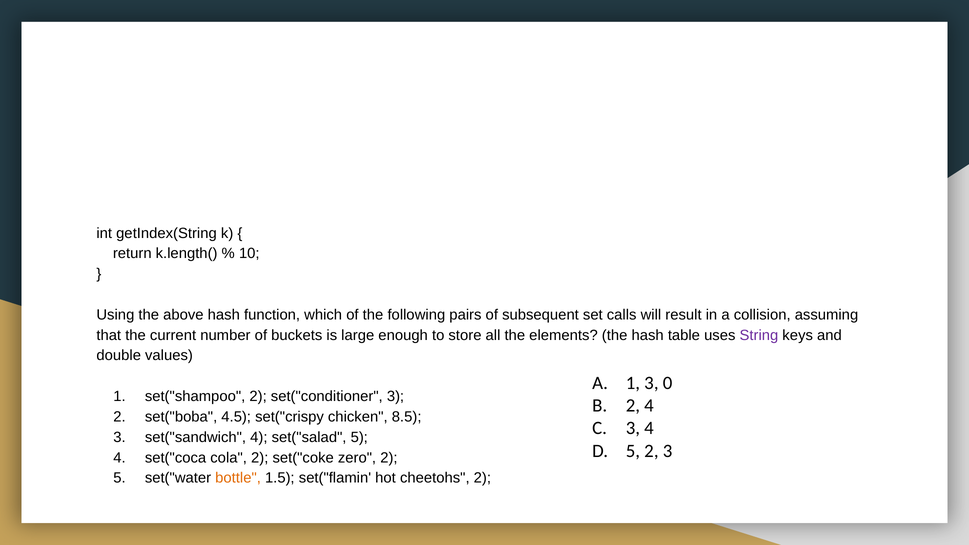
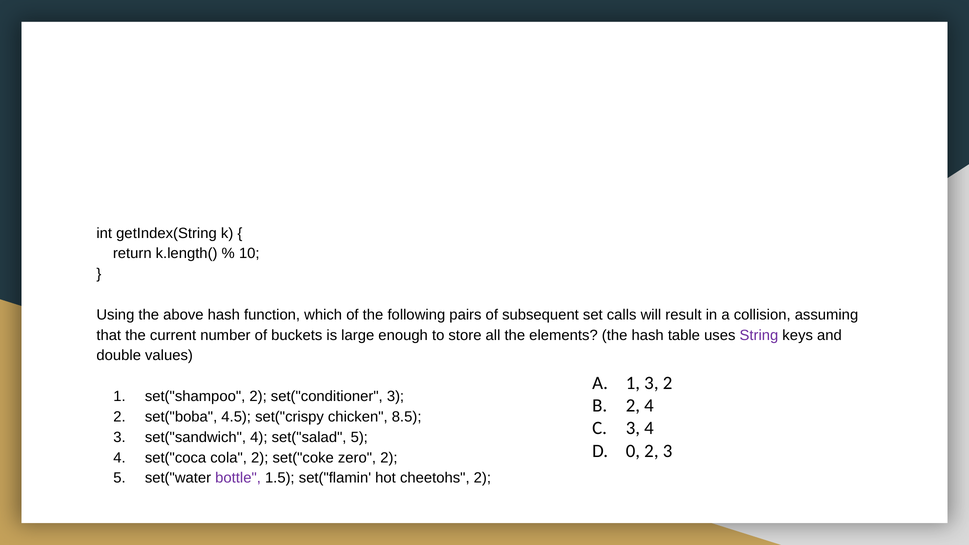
1 3 0: 0 -> 2 (668, 383)
5: 5 -> 0 (633, 451)
bottle colour: orange -> purple (238, 478)
